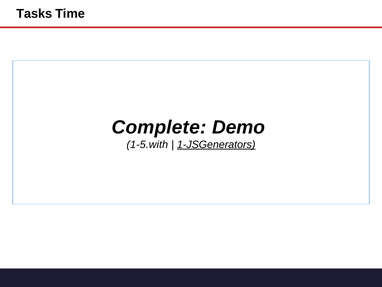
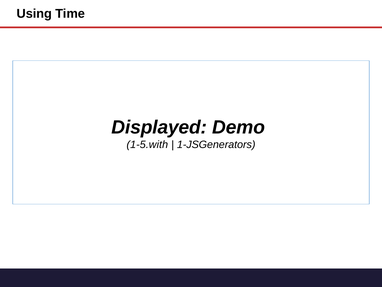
Tasks: Tasks -> Using (34, 14)
Complete: Complete -> Displayed (159, 127)
1-JSGenerators underline: present -> none (216, 144)
